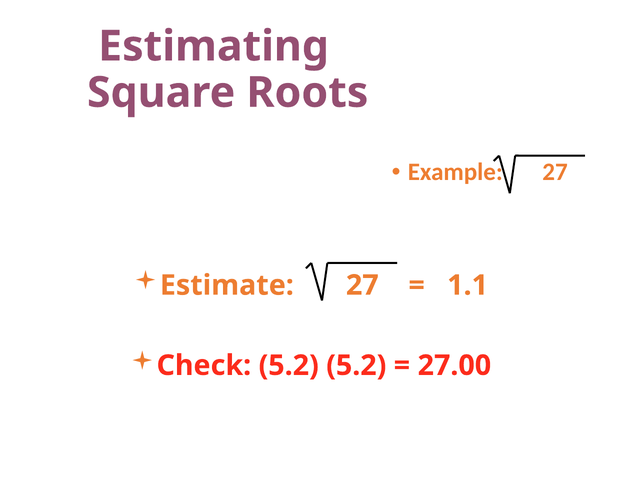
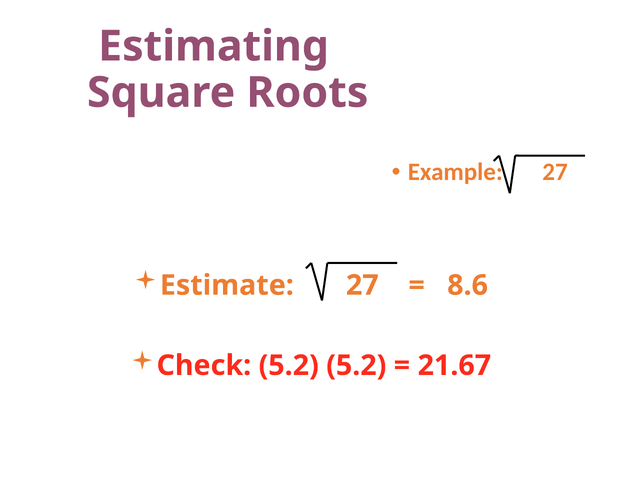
1.1: 1.1 -> 8.6 (468, 285)
27.00: 27.00 -> 21.67 (454, 365)
